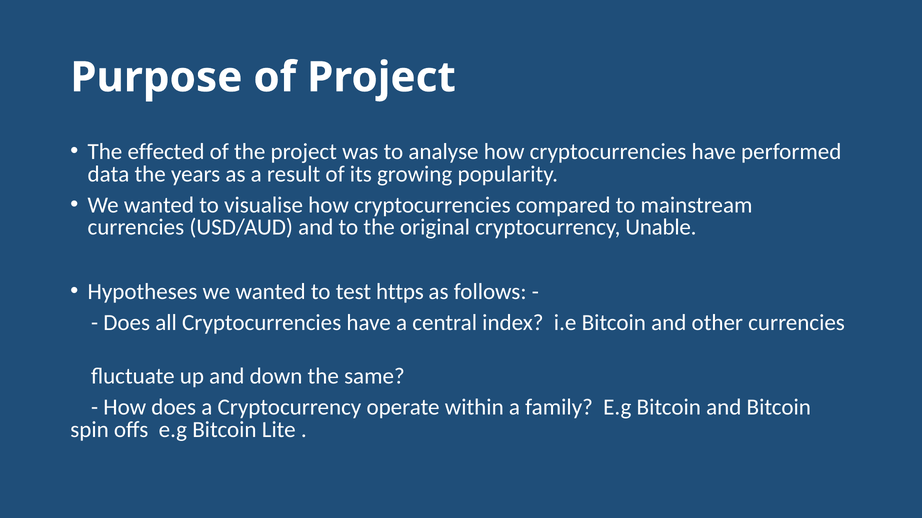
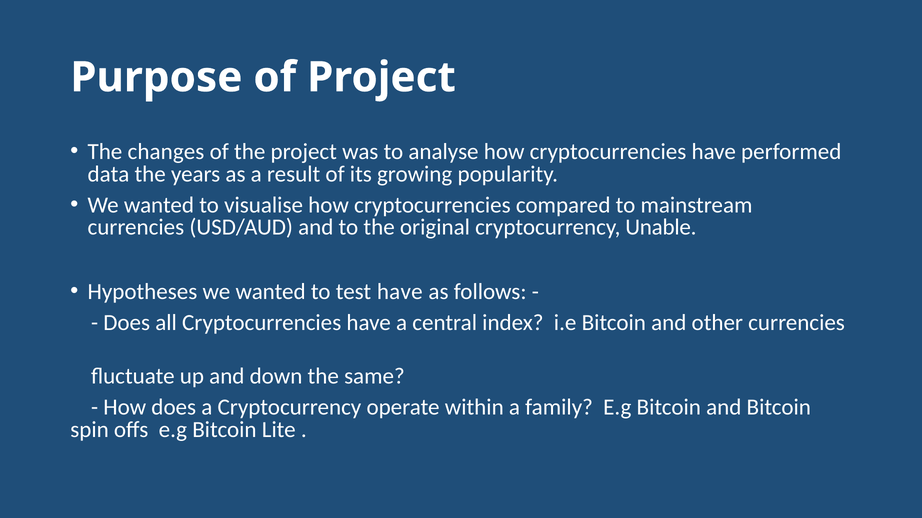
effected: effected -> changes (166, 152)
test https: https -> have (400, 292)
